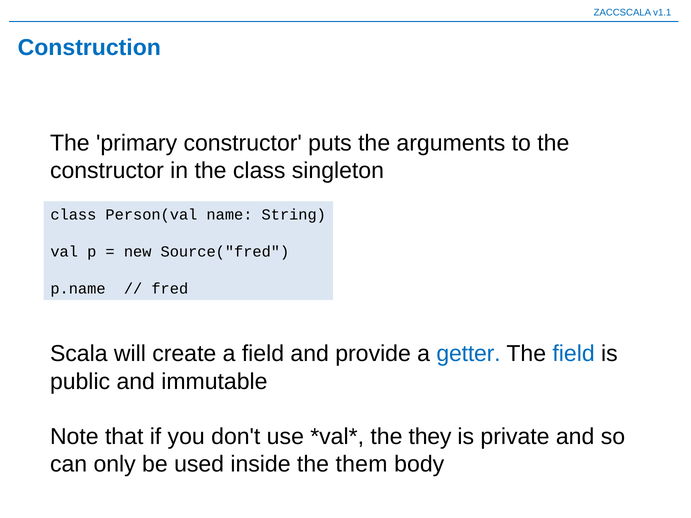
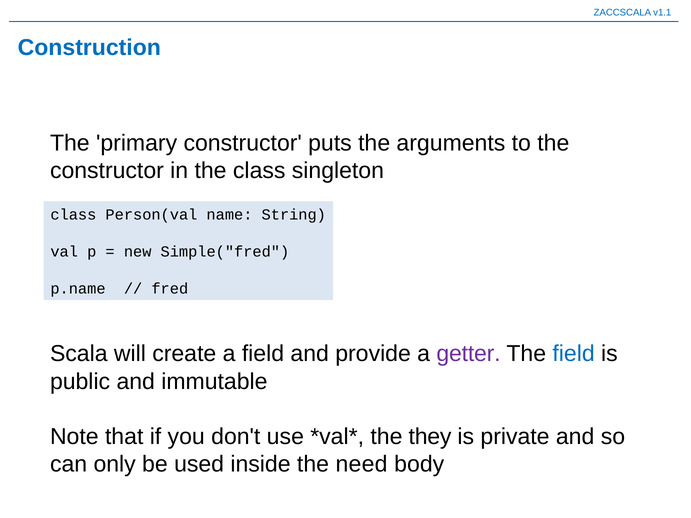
Source("fred: Source("fred -> Simple("fred (225, 252)
getter colour: blue -> purple (469, 354)
them: them -> need (362, 465)
